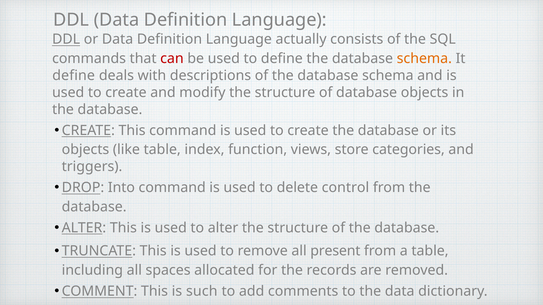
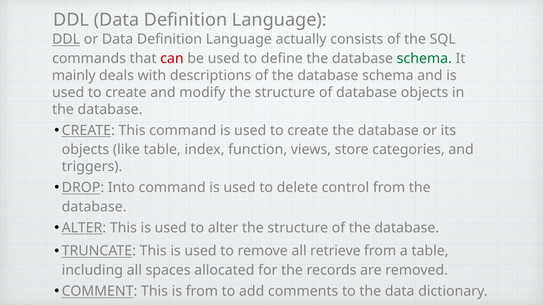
schema colour: orange -> green (424, 59)
define: define -> mainly (74, 76)
present: present -> retrieve (335, 251)
is such: such -> from (202, 292)
